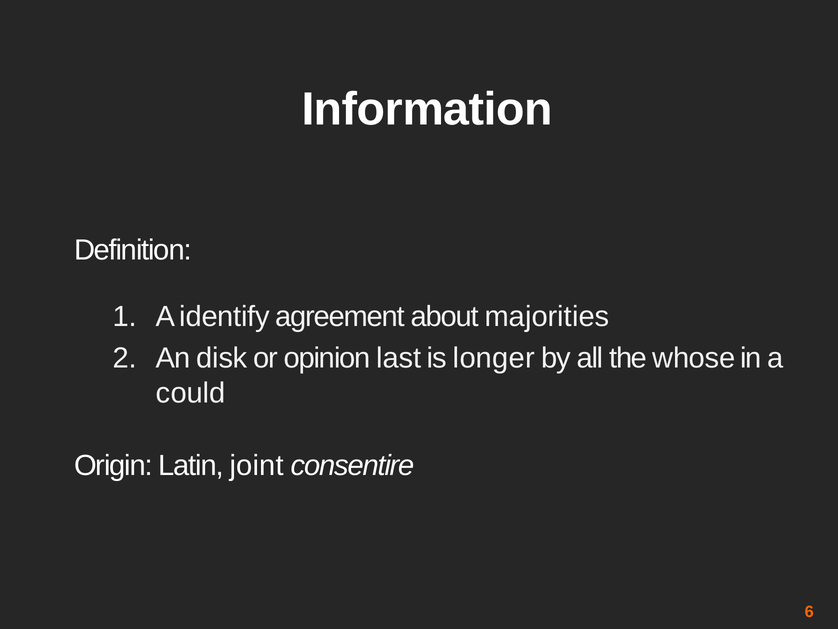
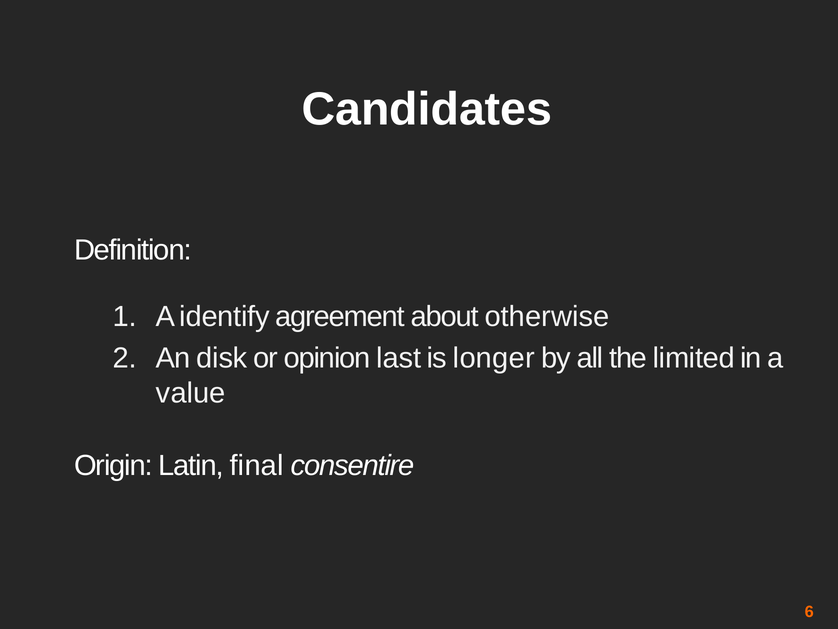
Information: Information -> Candidates (427, 109)
majorities: majorities -> otherwise (547, 316)
whose: whose -> limited (694, 358)
could: could -> value (191, 393)
joint: joint -> final (257, 465)
